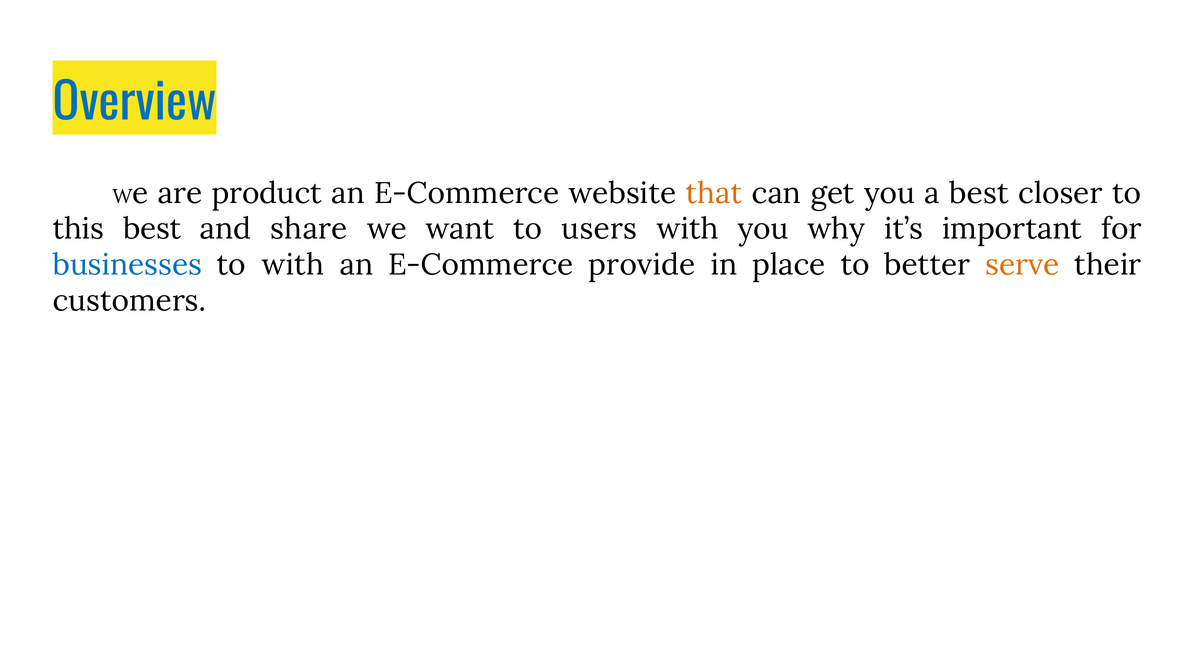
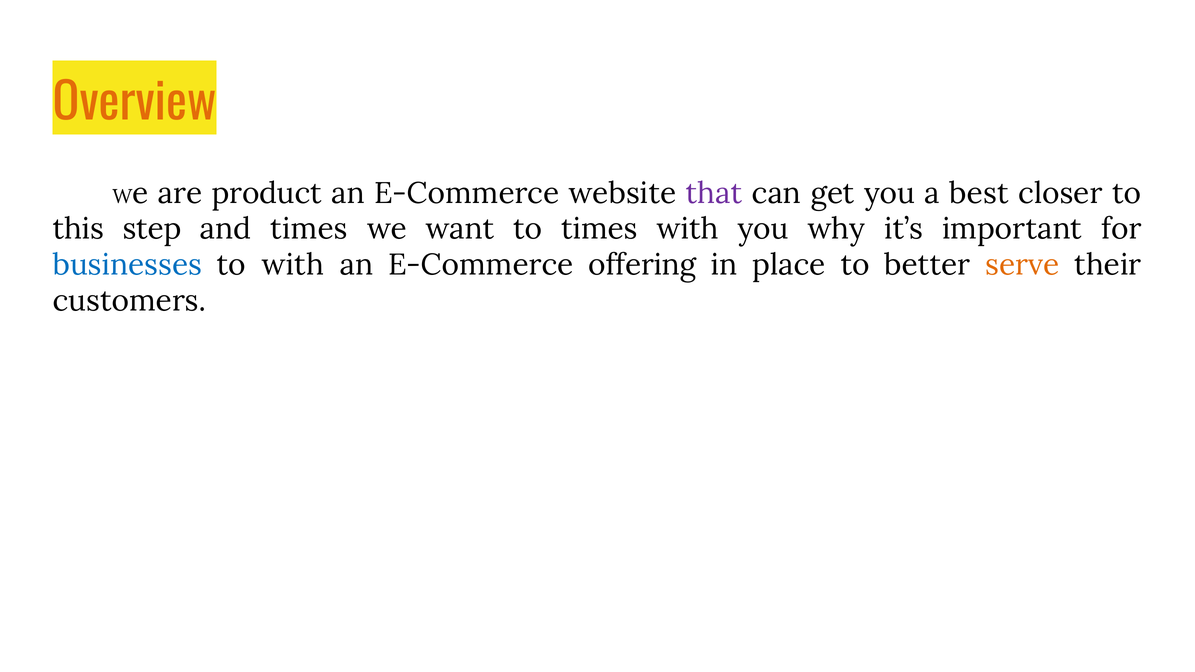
Overview colour: blue -> orange (134, 103)
that colour: orange -> purple (714, 193)
this best: best -> step (152, 229)
and share: share -> times (309, 229)
to users: users -> times (599, 229)
provide: provide -> offering (642, 265)
